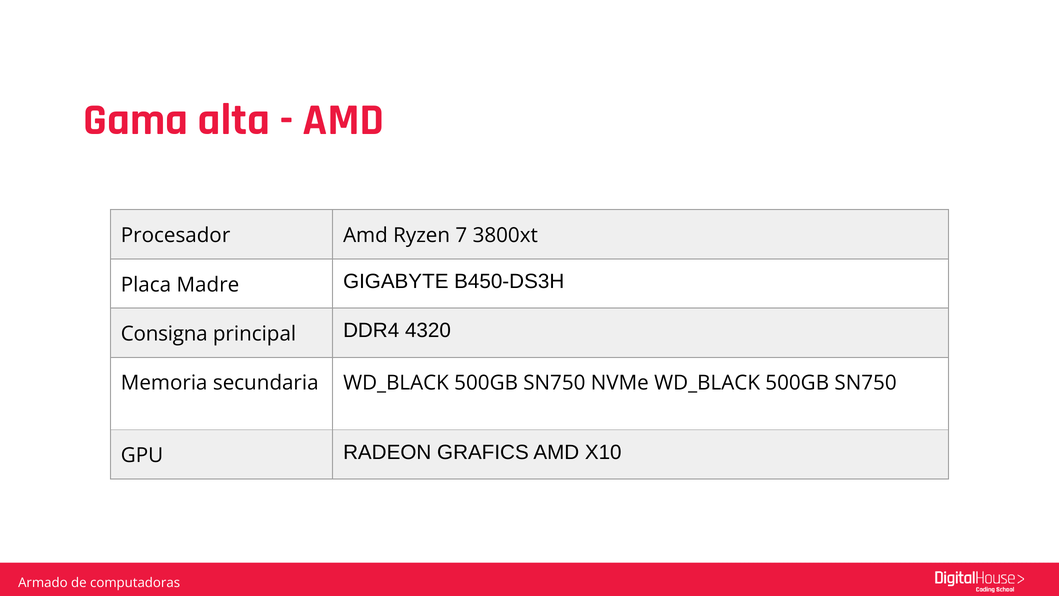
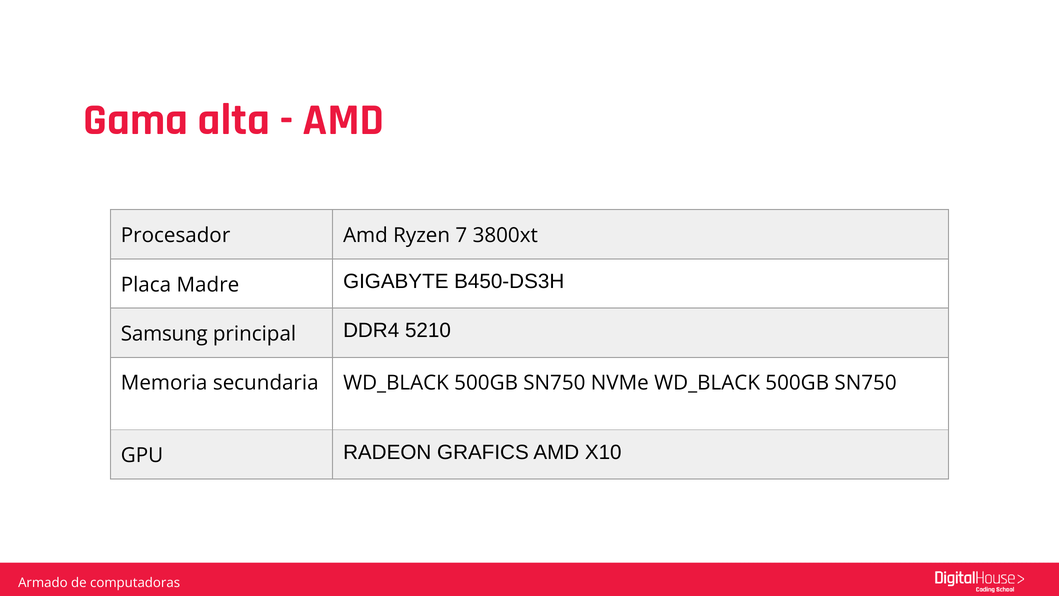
Consigna: Consigna -> Samsung (164, 334)
4320: 4320 -> 5210 (428, 330)
